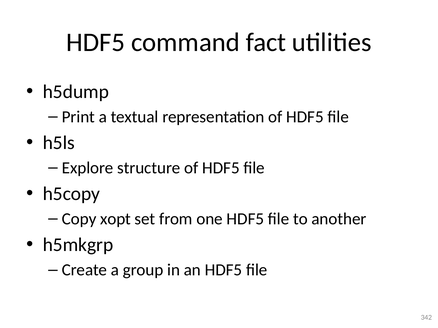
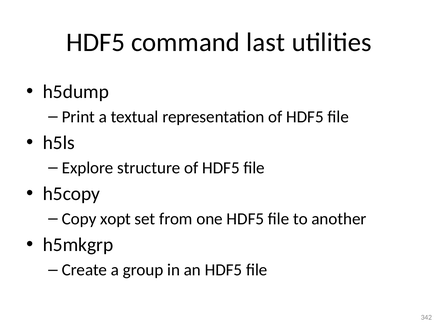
fact: fact -> last (266, 42)
